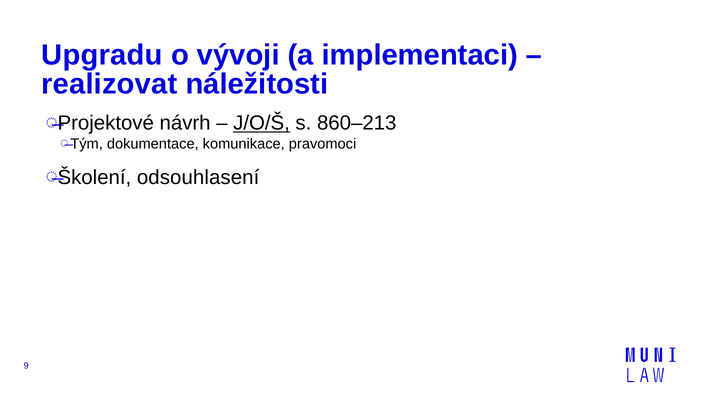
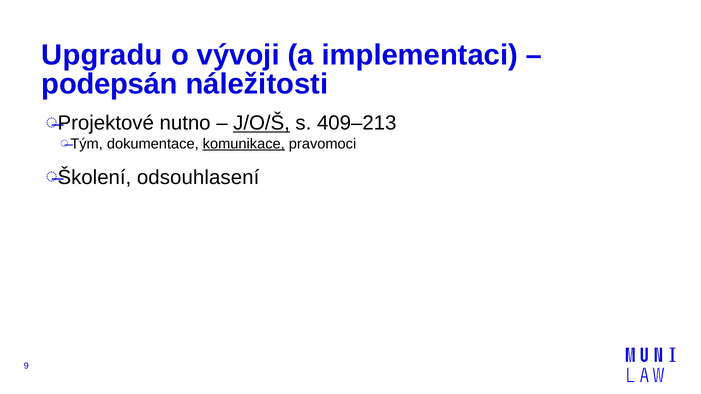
realizovat: realizovat -> podepsán (110, 84)
návrh: návrh -> nutno (185, 123)
860–213: 860–213 -> 409–213 (357, 123)
komunikace underline: none -> present (244, 144)
